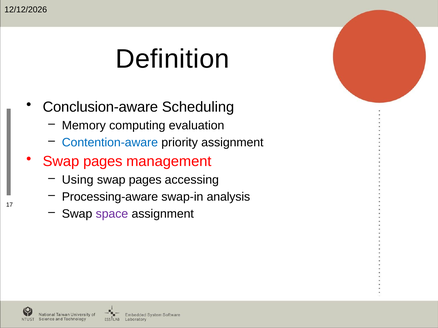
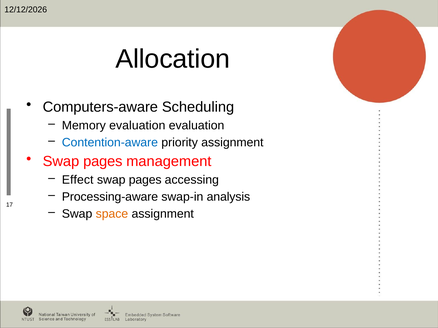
Definition: Definition -> Allocation (173, 59)
Conclusion-aware: Conclusion-aware -> Computers-aware (100, 107)
Memory computing: computing -> evaluation (137, 126)
Using: Using -> Effect (78, 180)
space colour: purple -> orange (112, 214)
